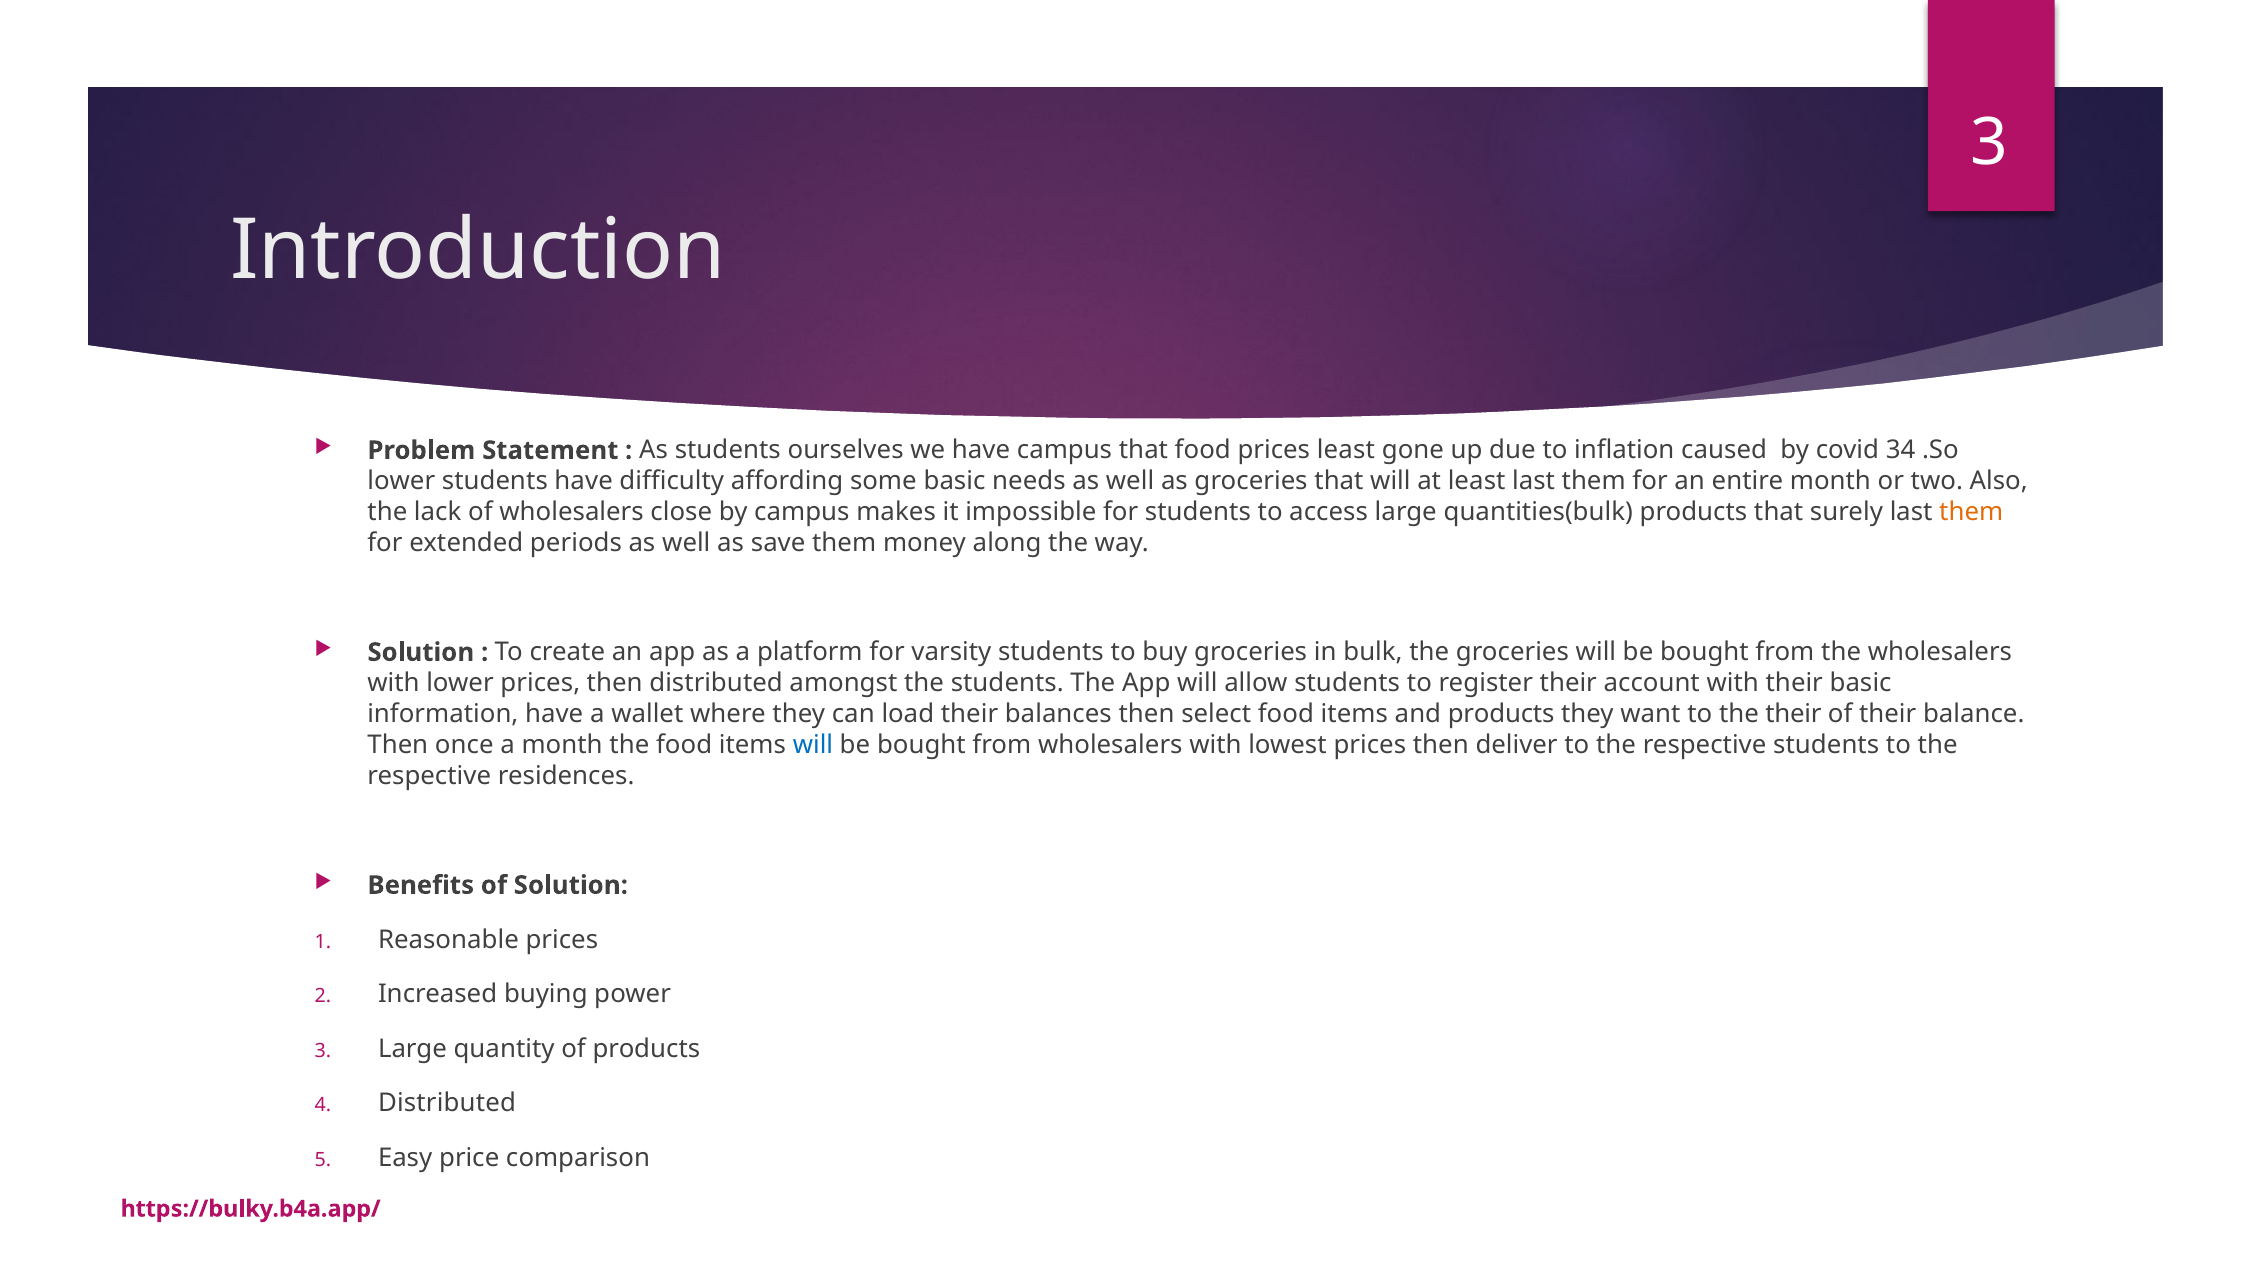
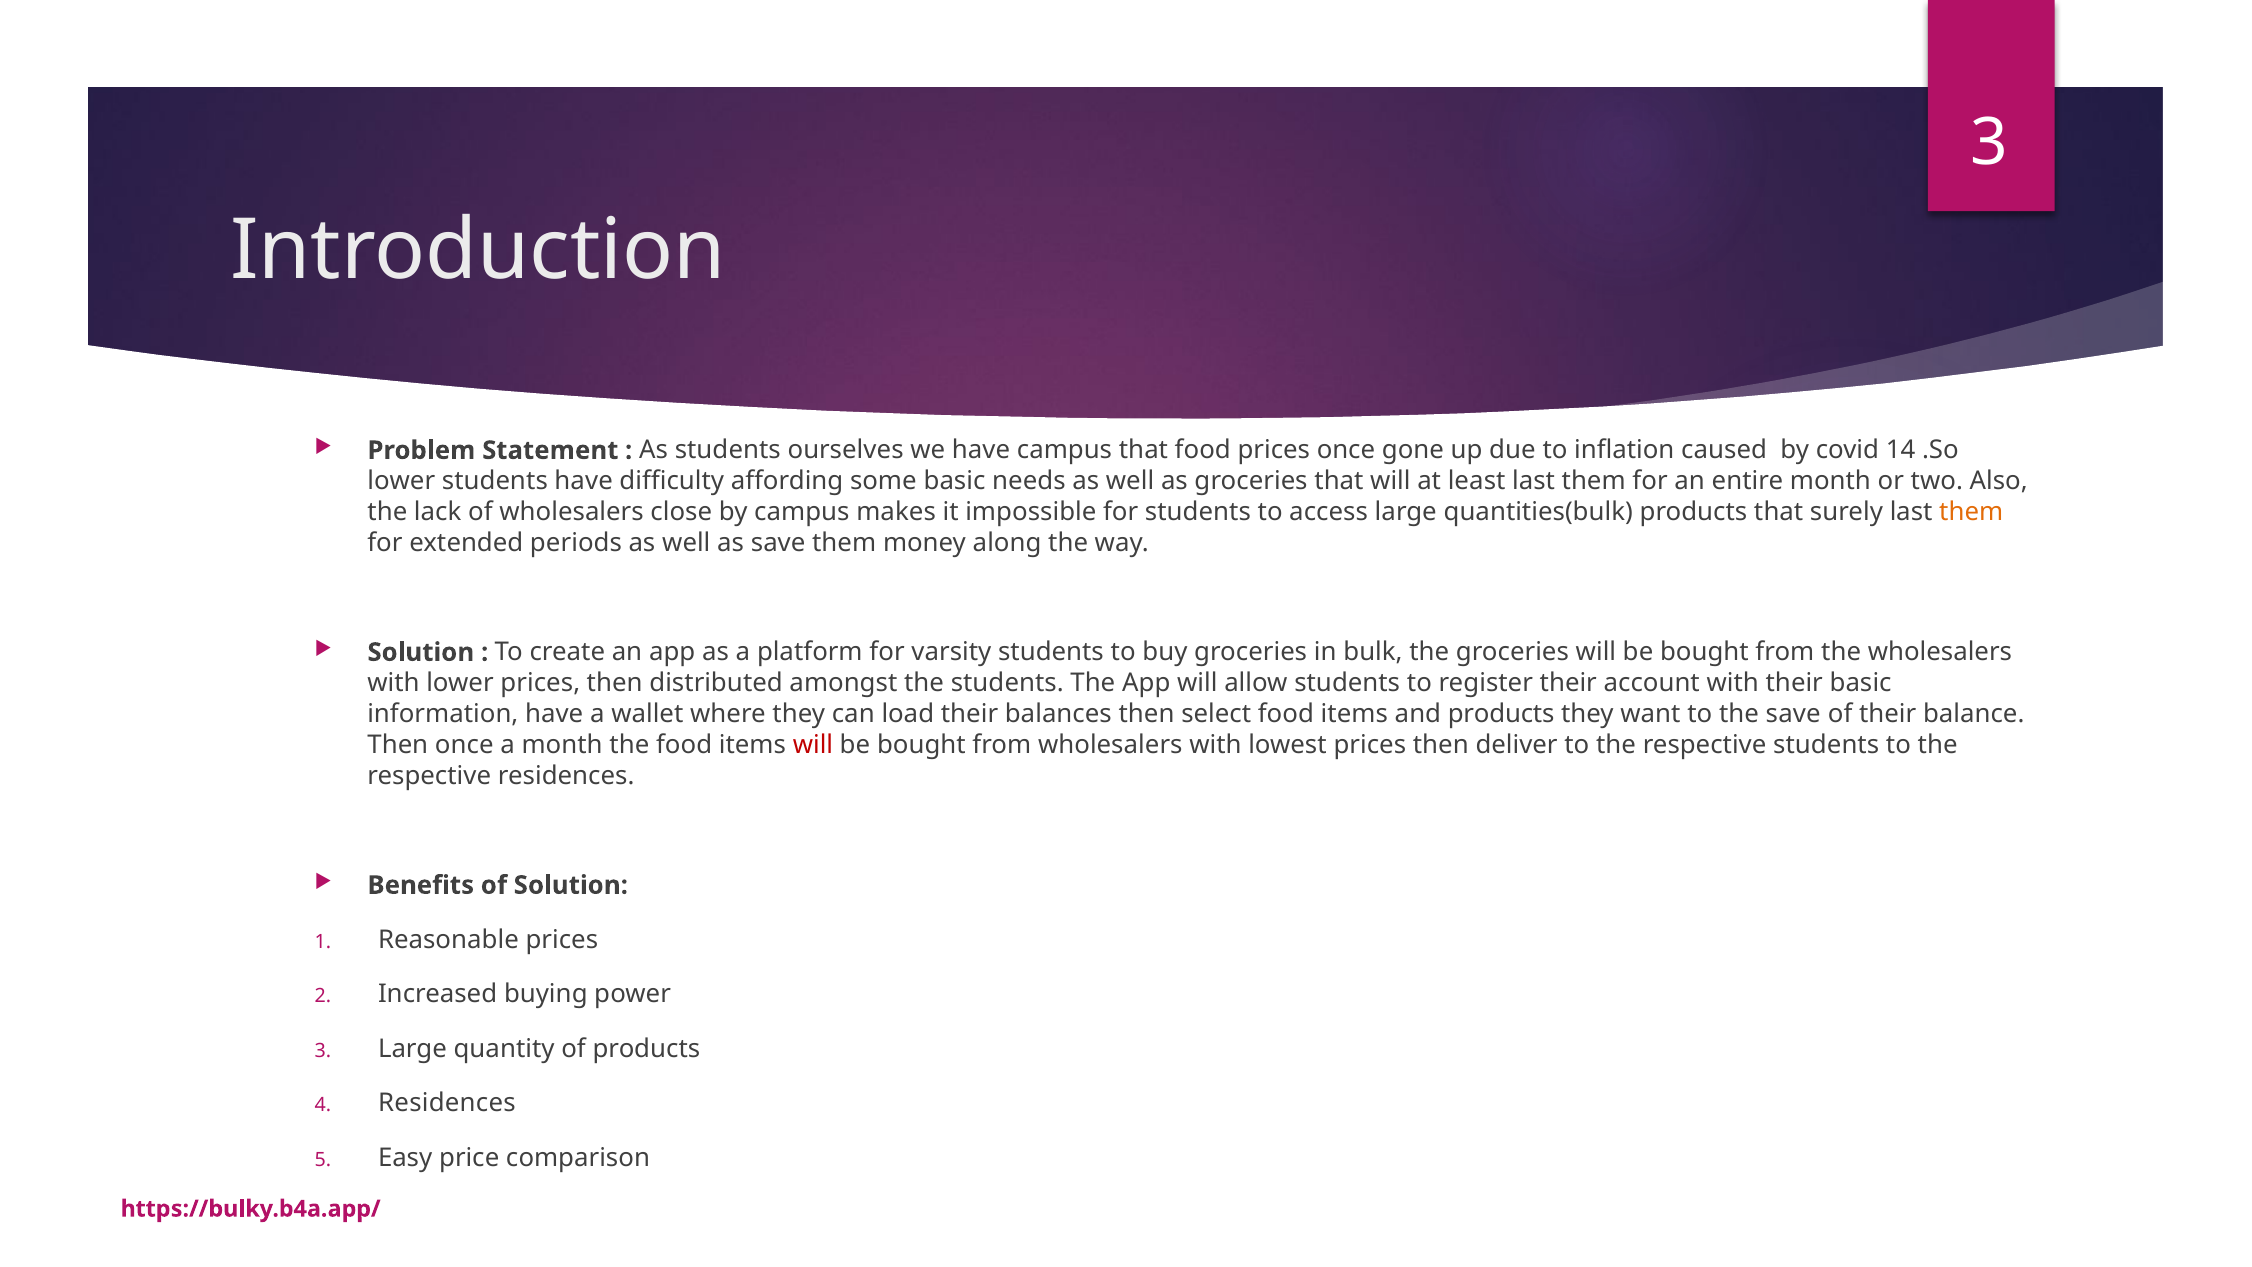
prices least: least -> once (1346, 450)
34: 34 -> 14 (1901, 450)
the their: their -> save (1793, 714)
will colour: blue -> red (813, 745)
Distributed: Distributed -> Residences (447, 1103)
